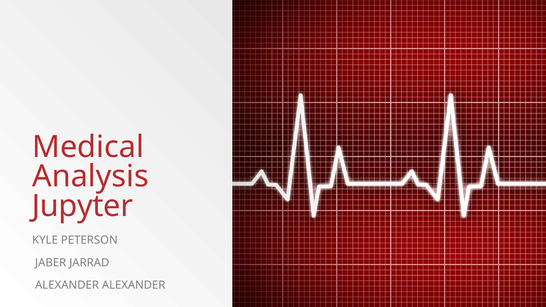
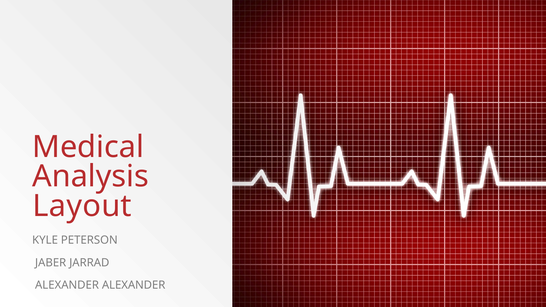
Jupyter: Jupyter -> Layout (82, 206)
